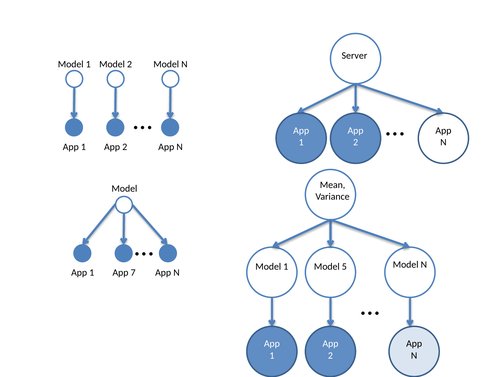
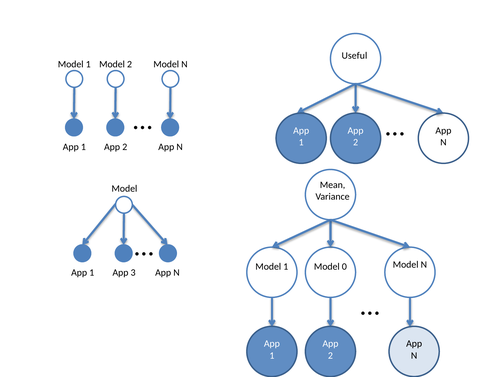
Server: Server -> Useful (354, 56)
5: 5 -> 0 (344, 266)
7: 7 -> 3 (133, 272)
